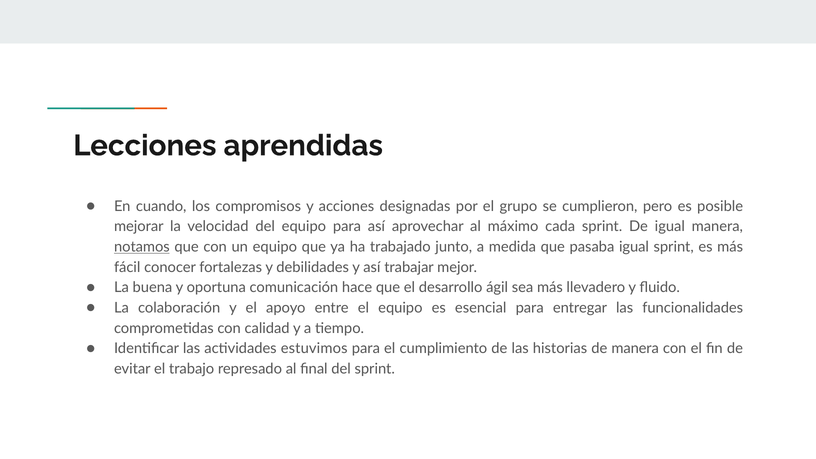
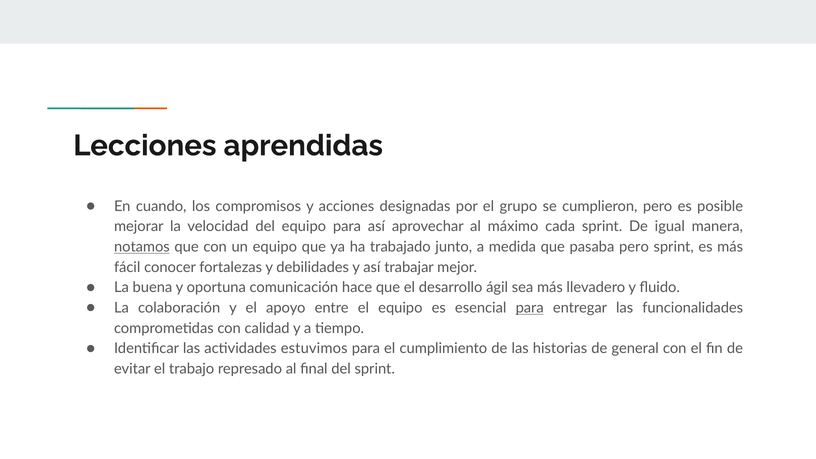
pasaba igual: igual -> pero (634, 247)
para underline: none -> present (530, 308)
de manera: manera -> general (635, 349)
